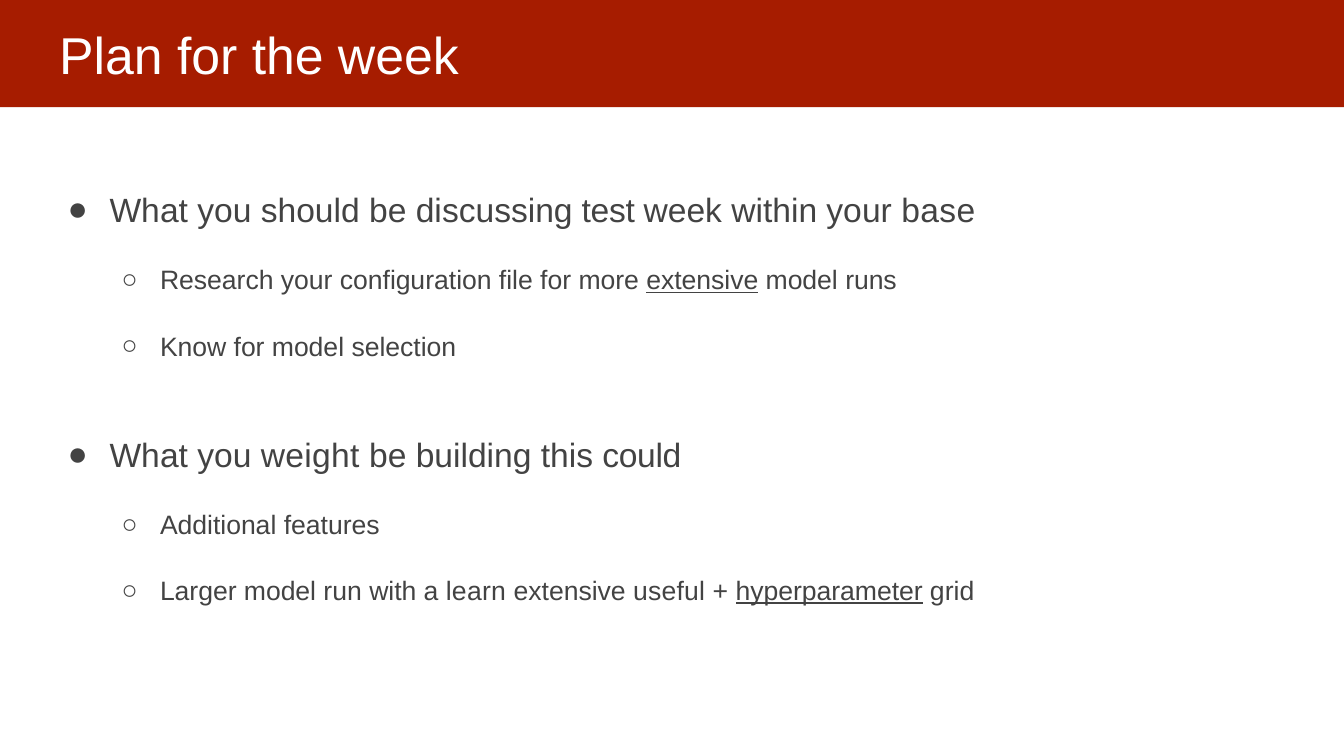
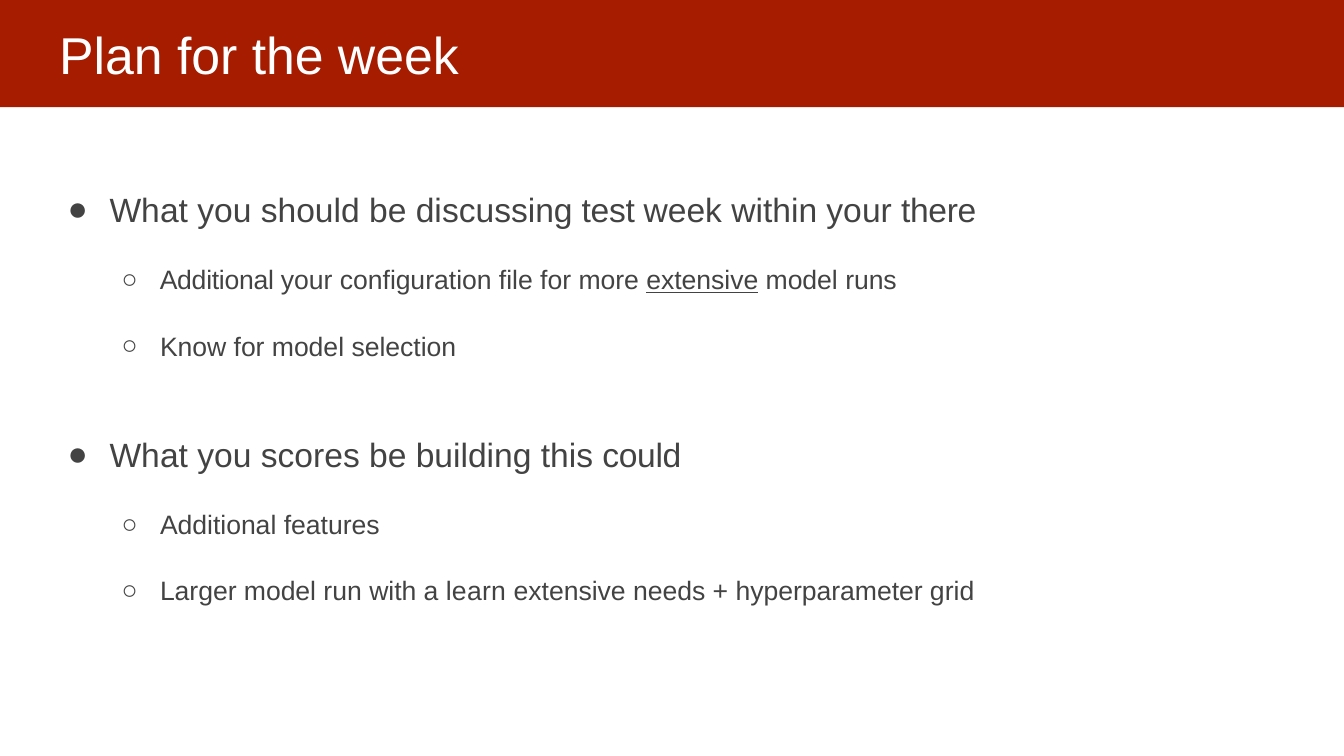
base: base -> there (939, 211)
Research: Research -> Additional (217, 281)
weight: weight -> scores (310, 456)
useful: useful -> needs (669, 592)
hyperparameter underline: present -> none (829, 592)
